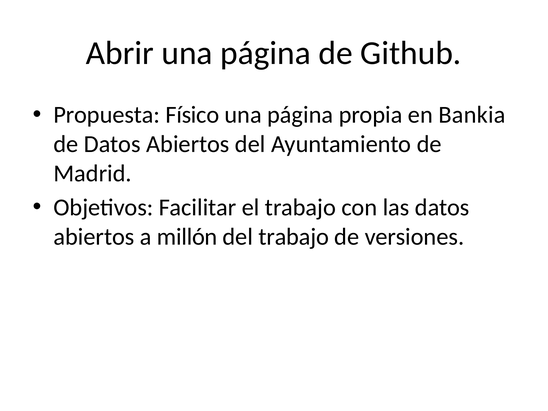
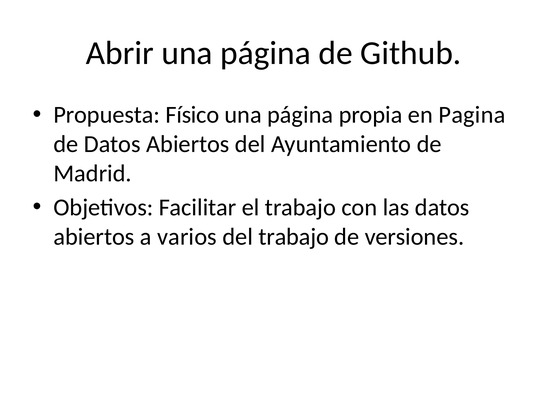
Bankia: Bankia -> Pagina (472, 115)
millón: millón -> varios (187, 237)
